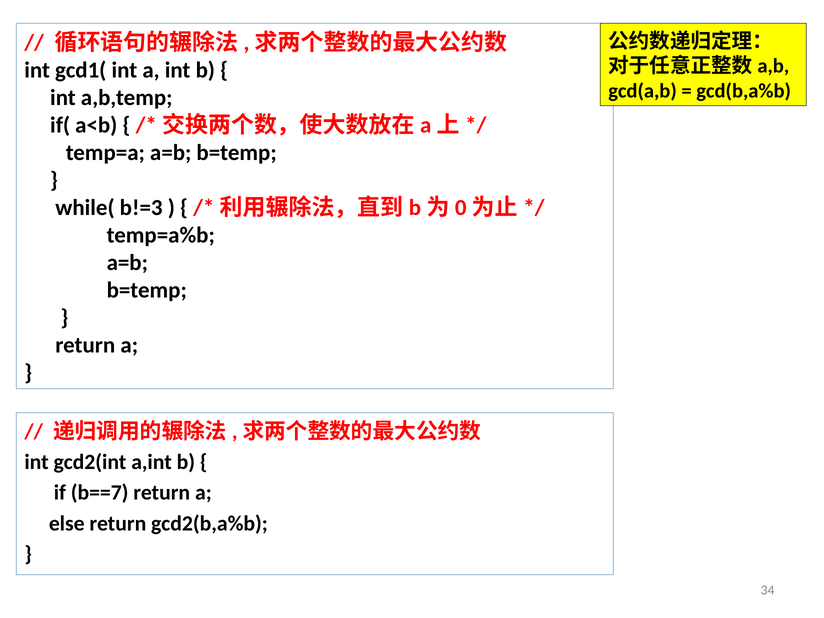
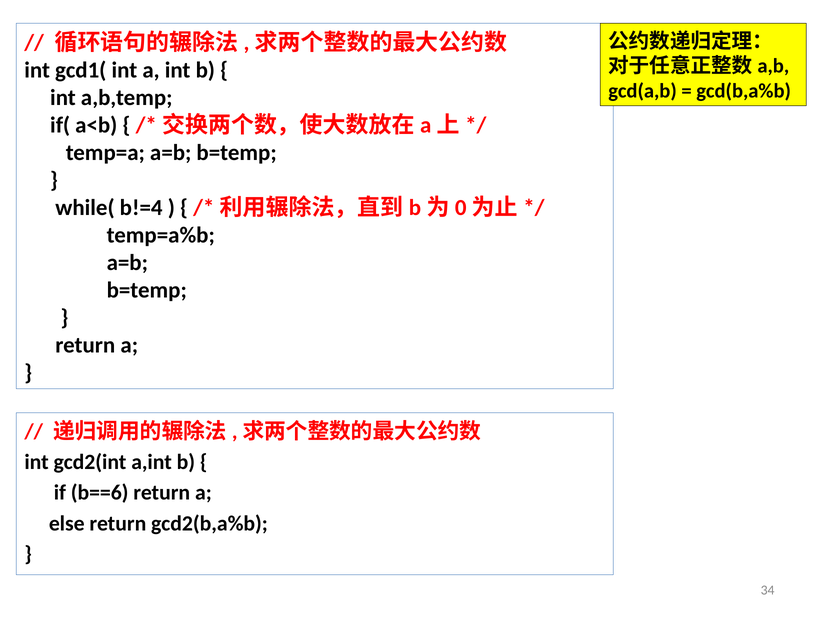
b!=3: b!=3 -> b!=4 (141, 208)
b==7: b==7 -> b==6 (100, 493)
